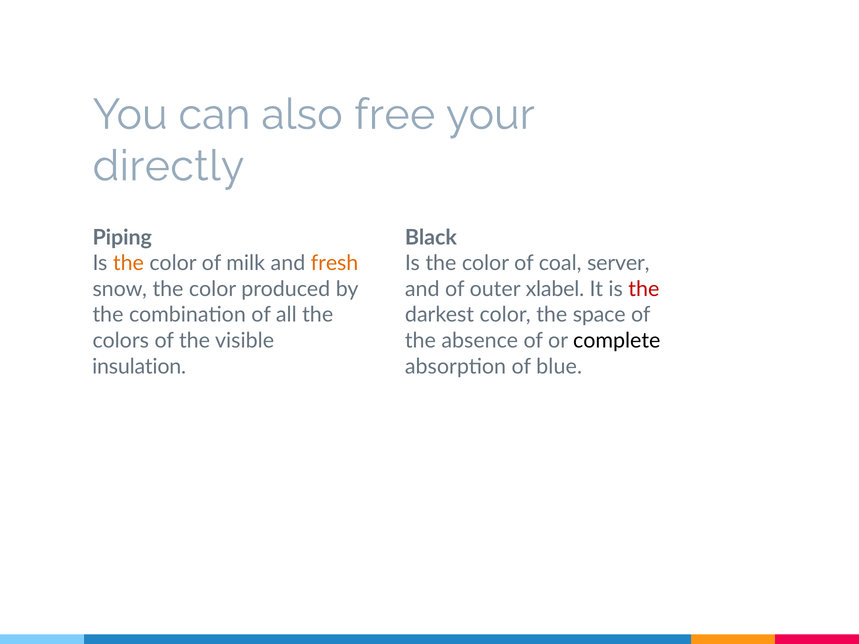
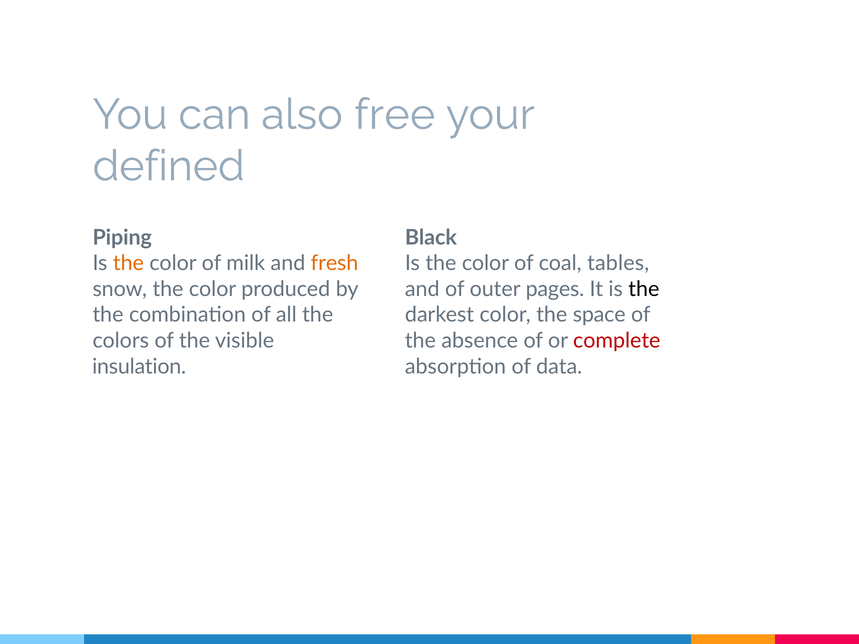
directly: directly -> defined (169, 166)
server: server -> tables (618, 263)
xlabel: xlabel -> pages (555, 289)
the colour: red -> black (644, 289)
complete colour: black -> red (617, 341)
blue: blue -> data (559, 367)
